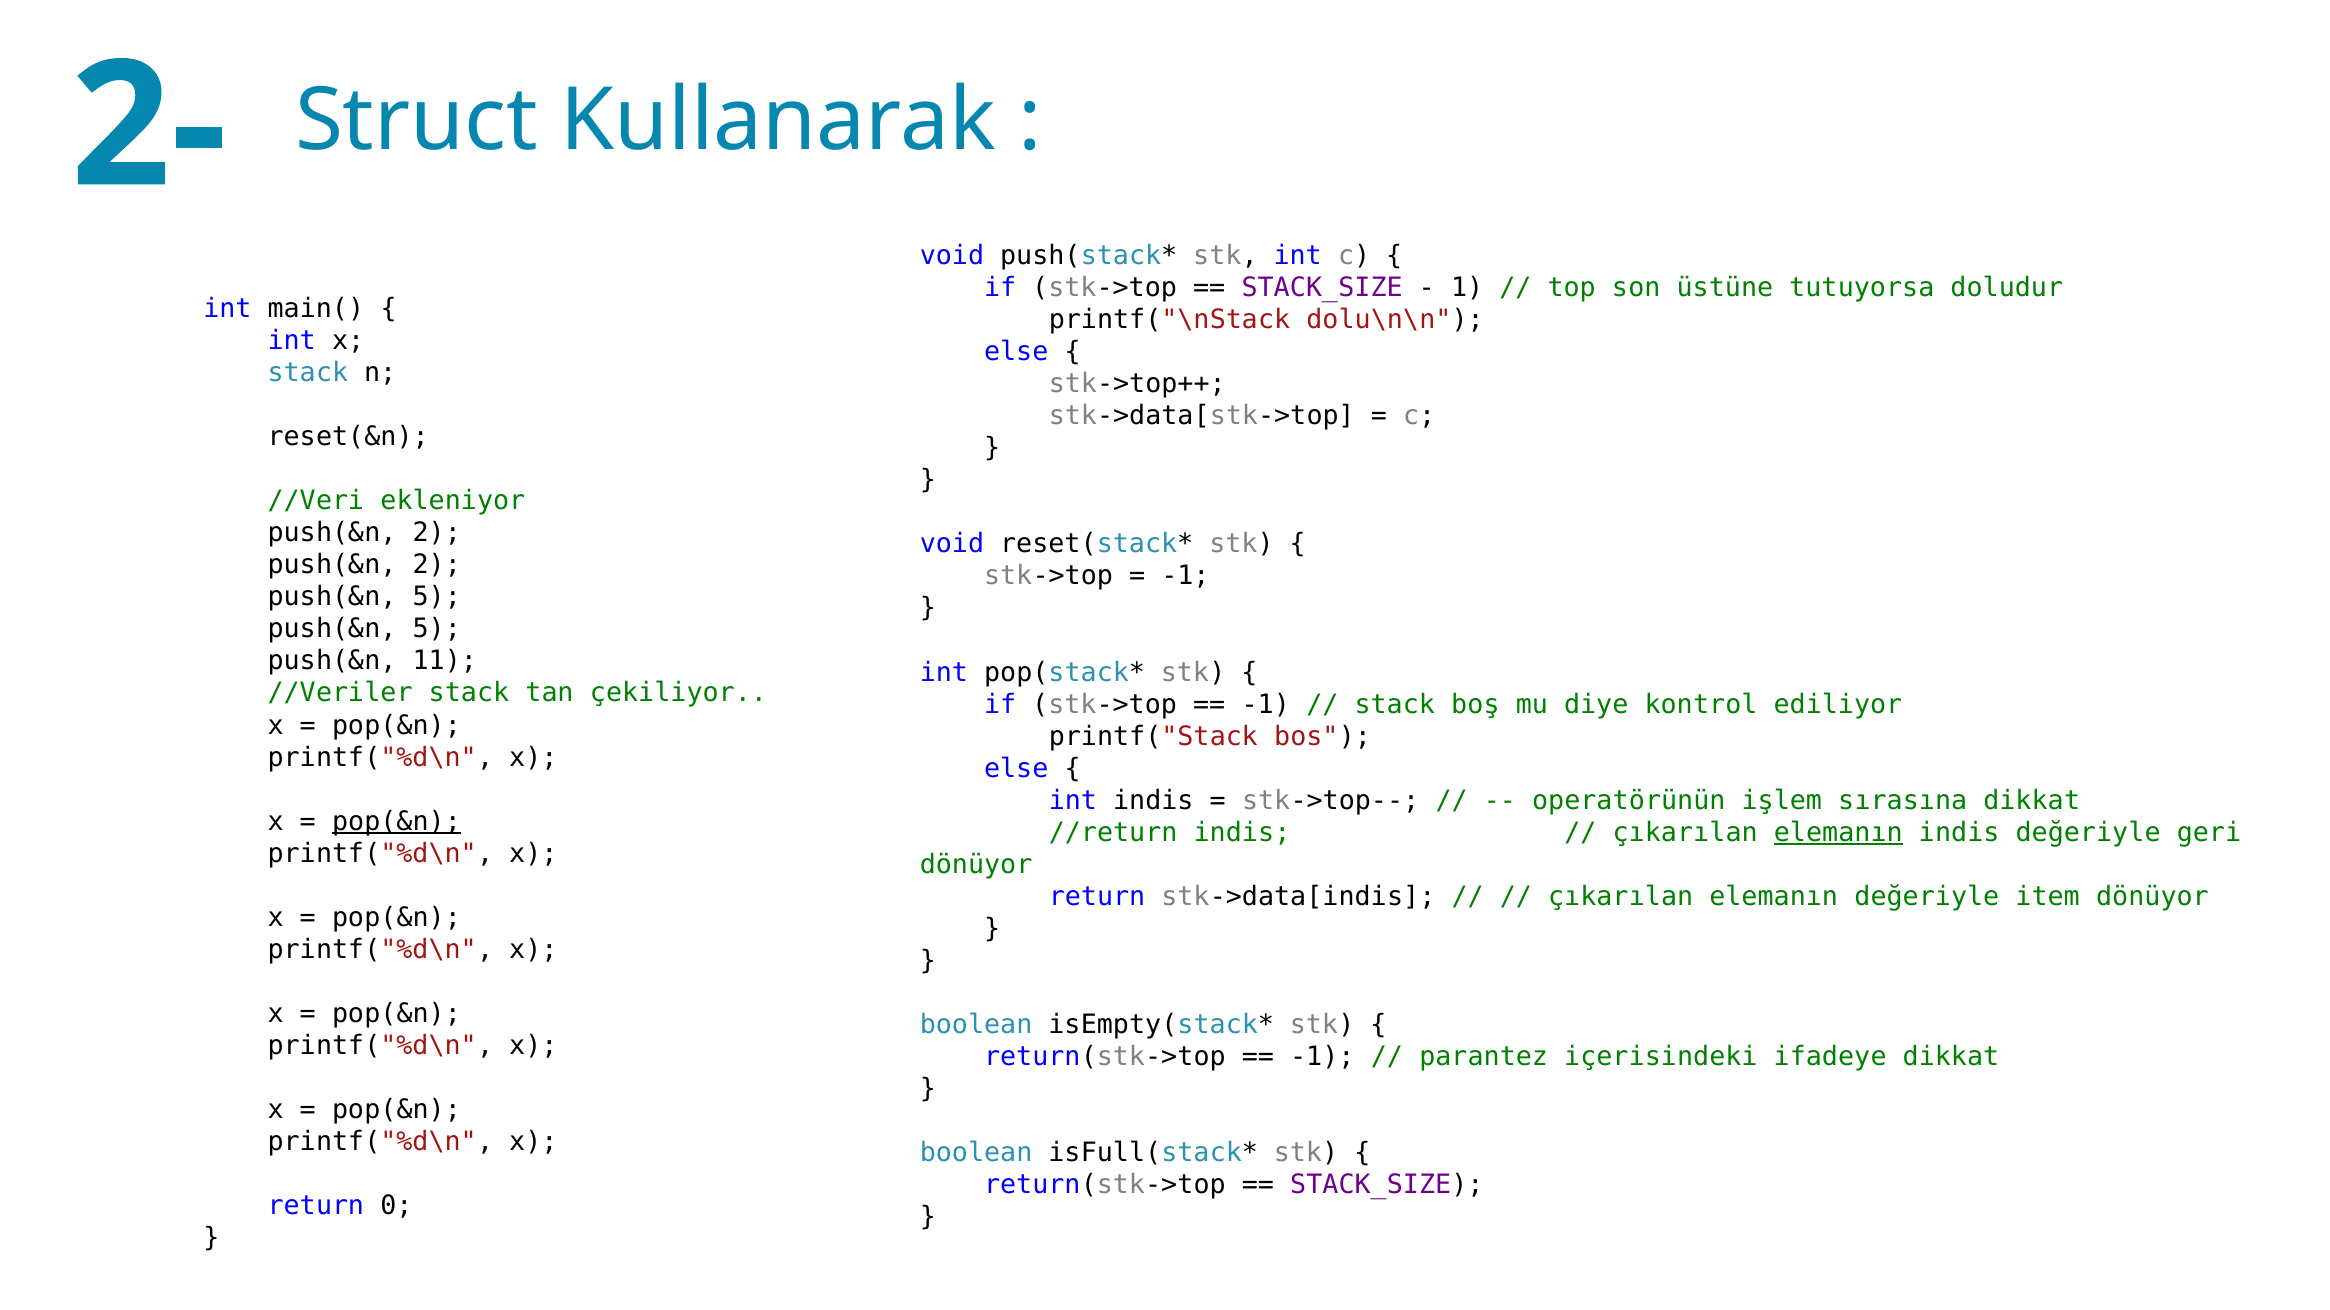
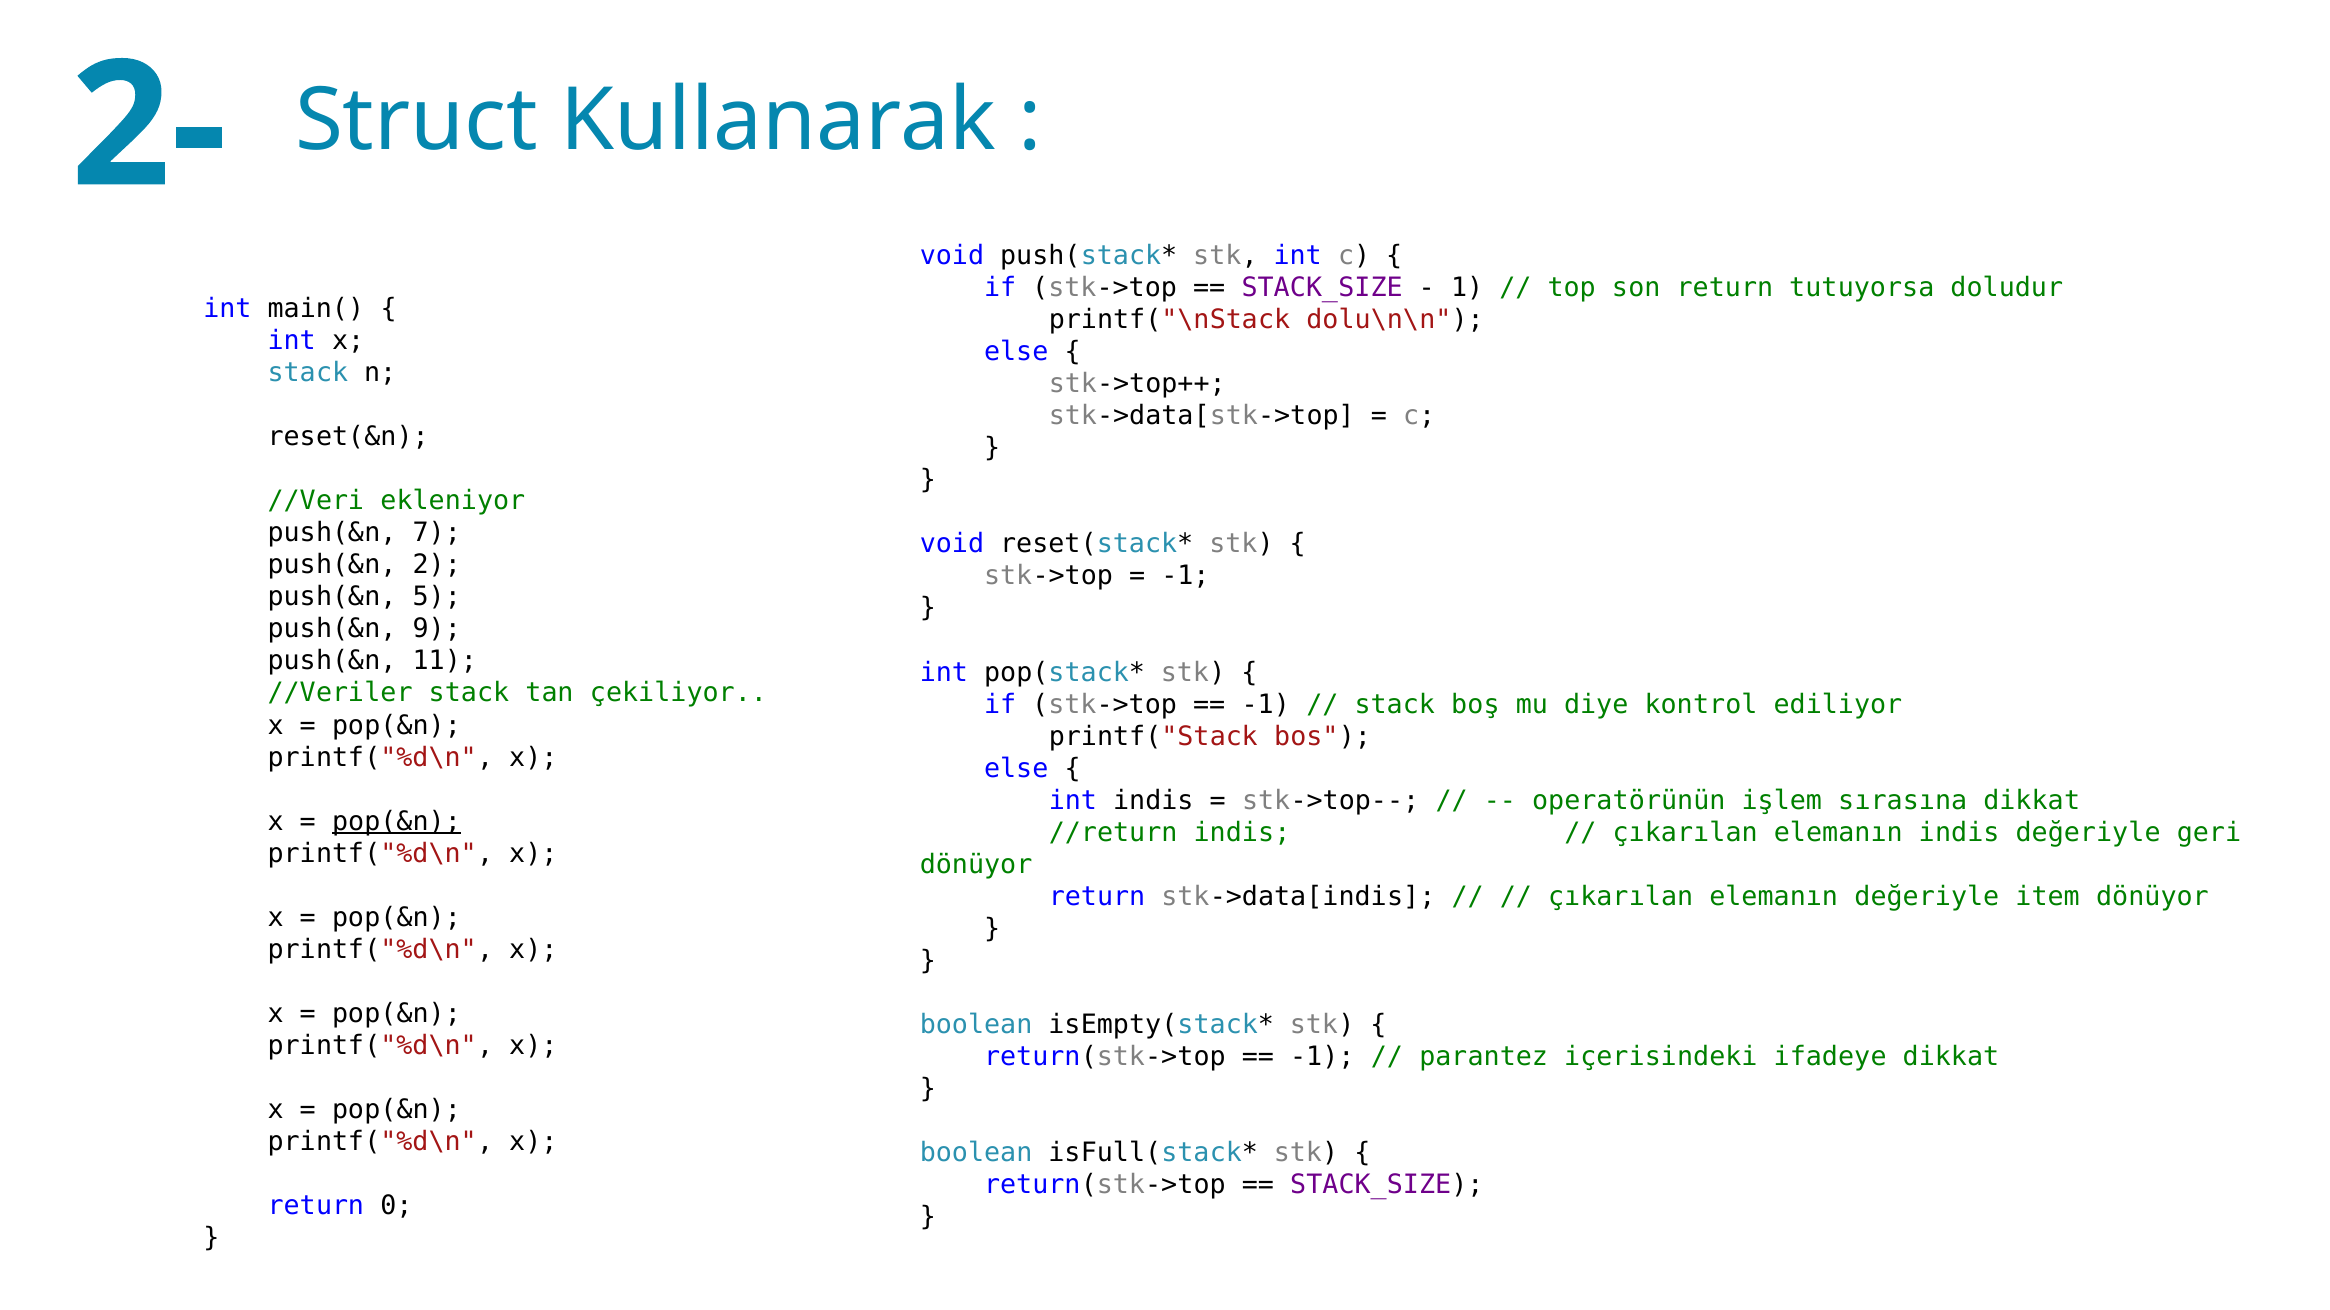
son üstüne: üstüne -> return (1725, 288)
2: 2 -> 7 (437, 533)
5: 5 -> 9 (437, 629)
elemanın underline: present -> none (1838, 833)
